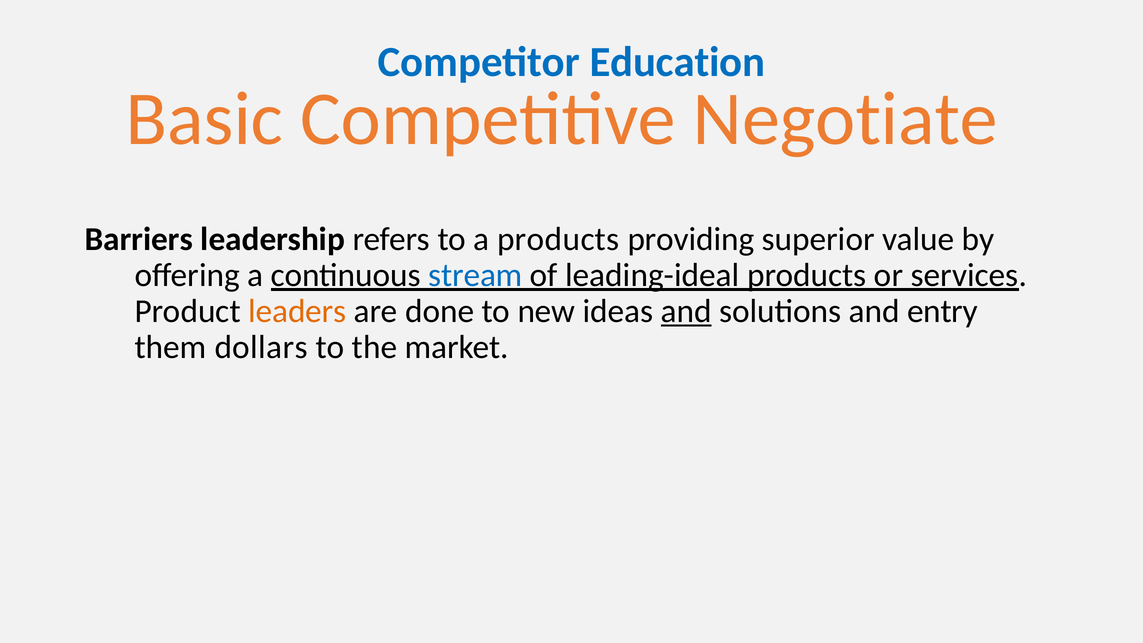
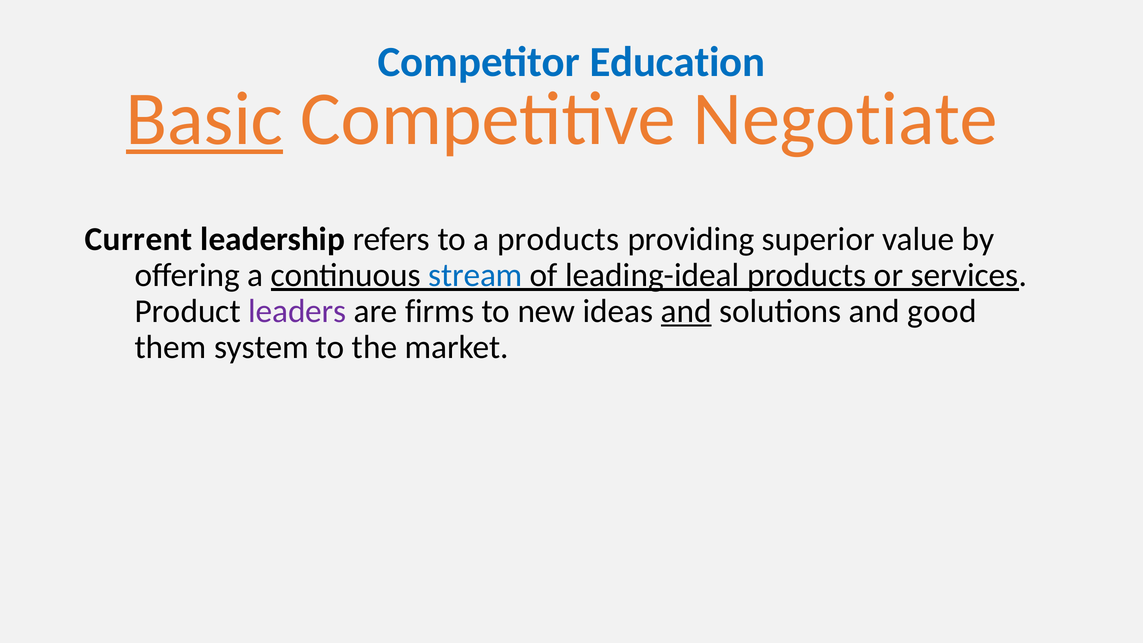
Basic underline: none -> present (205, 119)
Barriers: Barriers -> Current (139, 239)
leaders colour: orange -> purple (297, 311)
done: done -> firms (440, 311)
entry: entry -> good (942, 311)
dollars: dollars -> system (261, 347)
